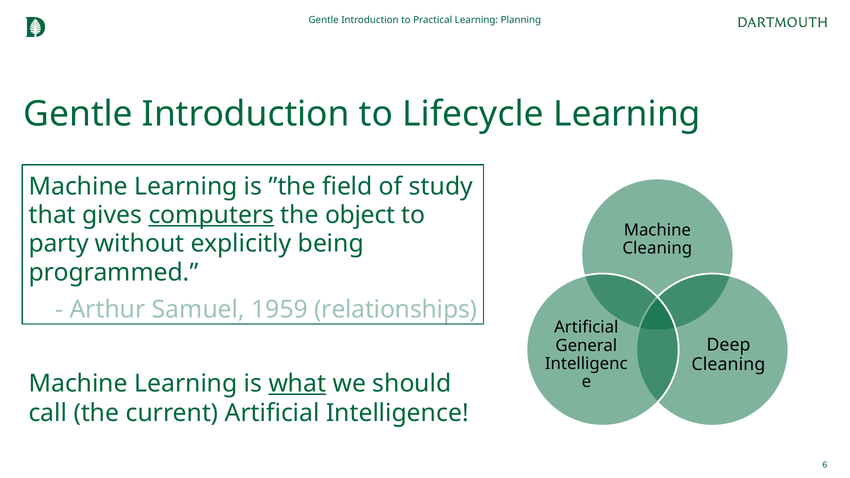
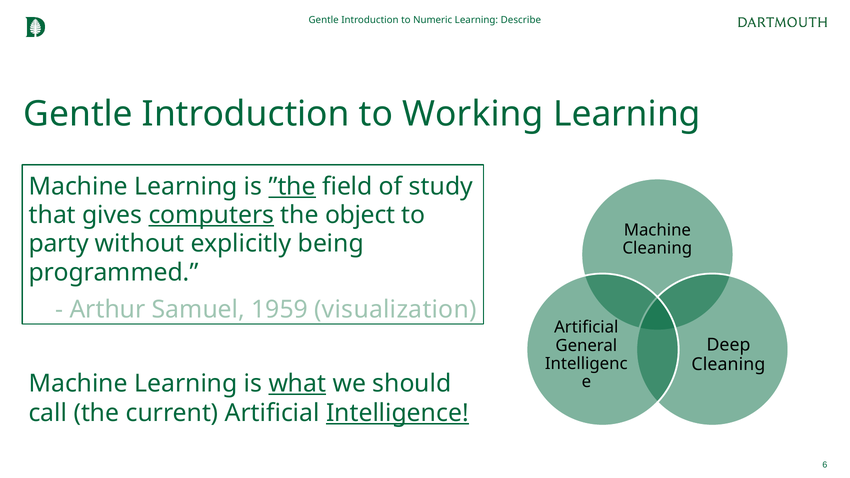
Practical: Practical -> Numeric (433, 20)
Planning: Planning -> Describe (521, 20)
Lifecycle: Lifecycle -> Working (473, 114)
”the underline: none -> present (292, 187)
relationships: relationships -> visualization (395, 309)
Intelligence underline: none -> present (397, 413)
